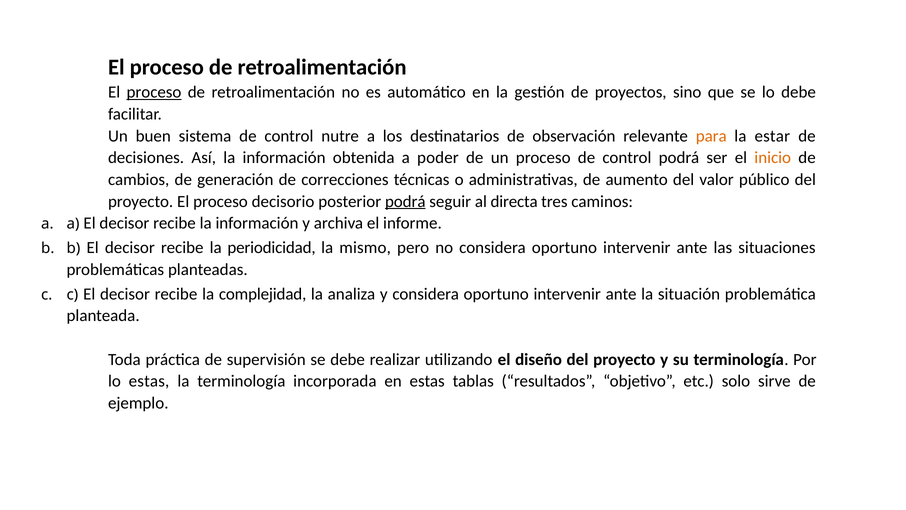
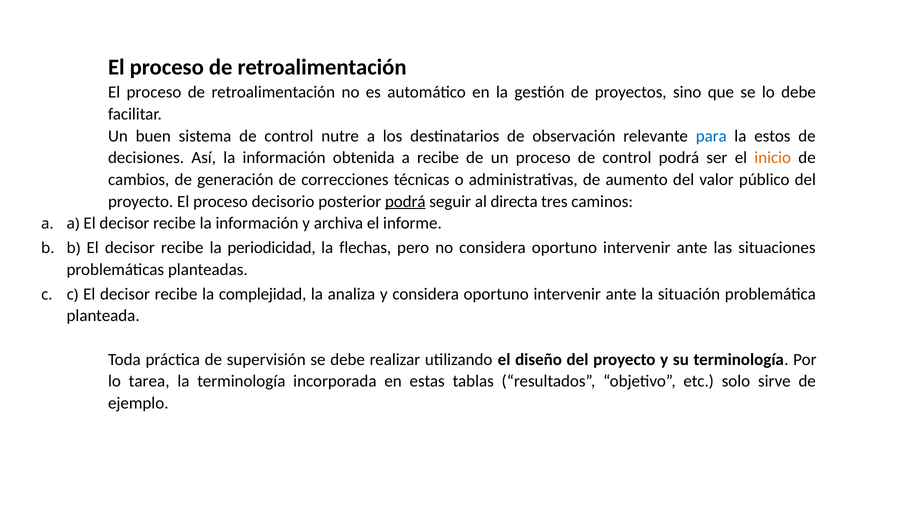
proceso underline: present -> none (154, 92)
para colour: orange -> blue (711, 136)
estar: estar -> estos (772, 136)
a poder: poder -> recibe (438, 158)
mismo: mismo -> flechas (365, 248)
lo estas: estas -> tarea (149, 381)
